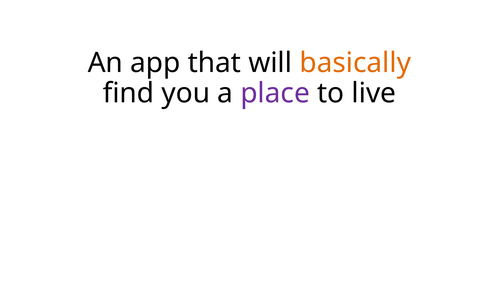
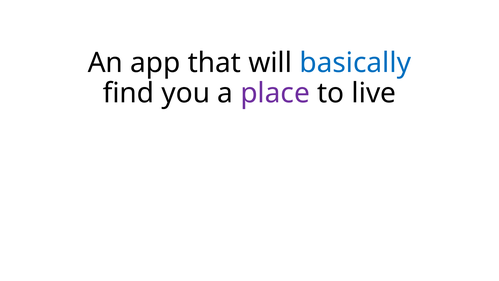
basically colour: orange -> blue (355, 63)
